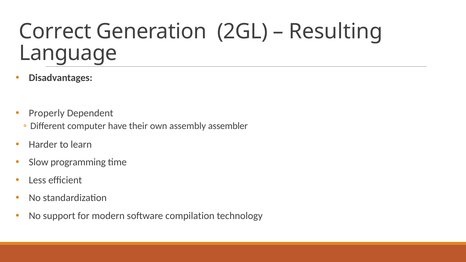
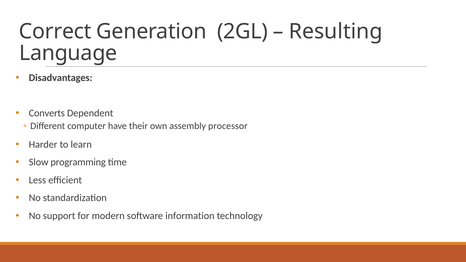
Properly: Properly -> Converts (47, 113)
assembler: assembler -> processor (228, 126)
compilation: compilation -> information (190, 216)
